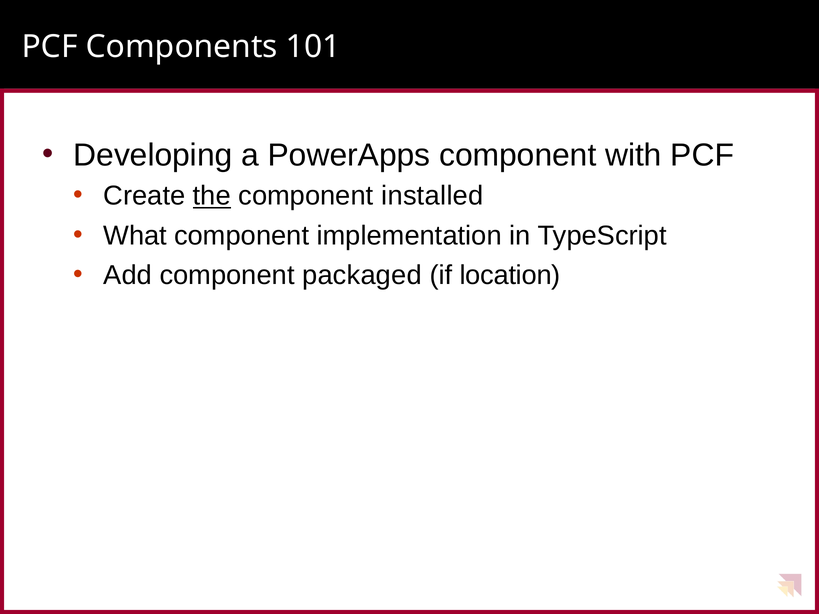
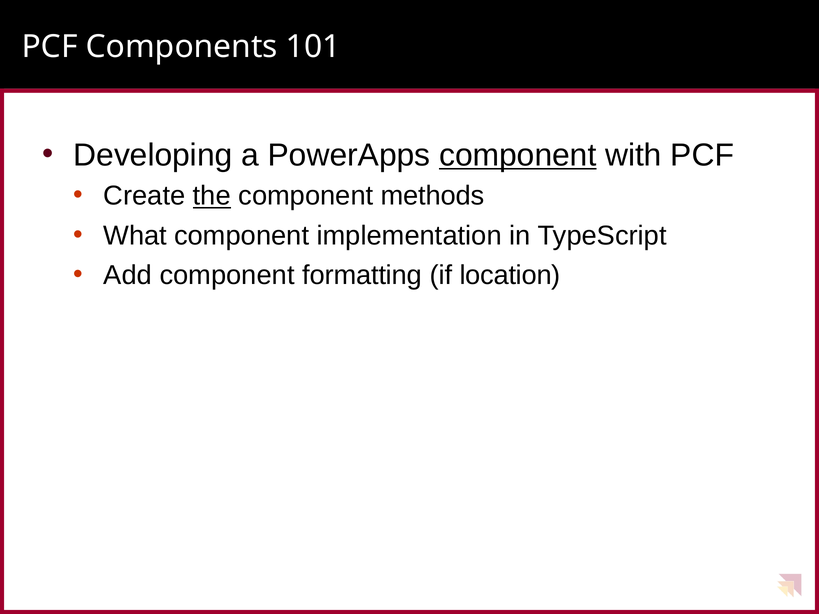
component underline: none -> present (518, 155)
installed: installed -> methods (433, 196)
packaged: packaged -> formatting (362, 275)
